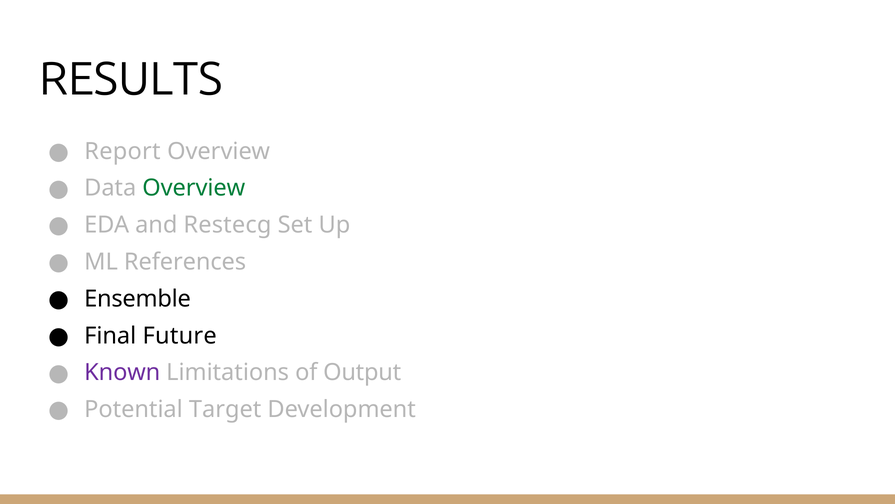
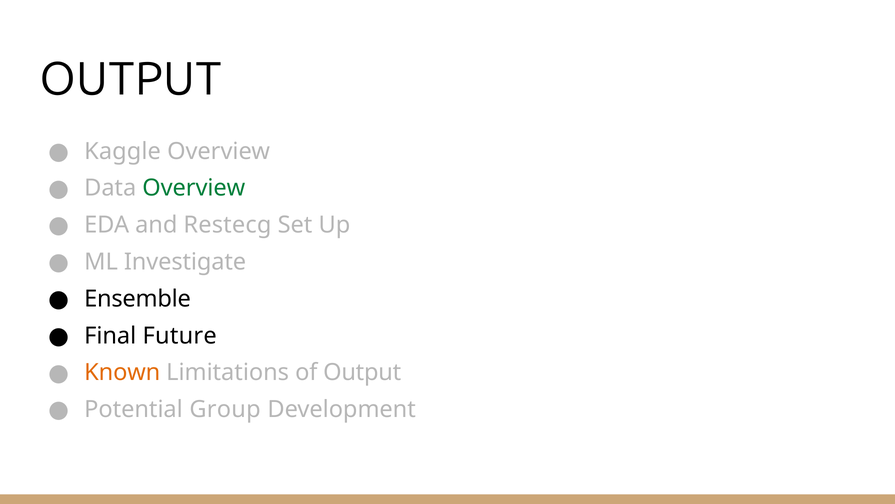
RESULTS: RESULTS -> OUTPUT (131, 79)
Report: Report -> Kaggle (123, 151)
References: References -> Investigate (185, 262)
Known colour: purple -> orange (122, 372)
Target: Target -> Group (225, 409)
